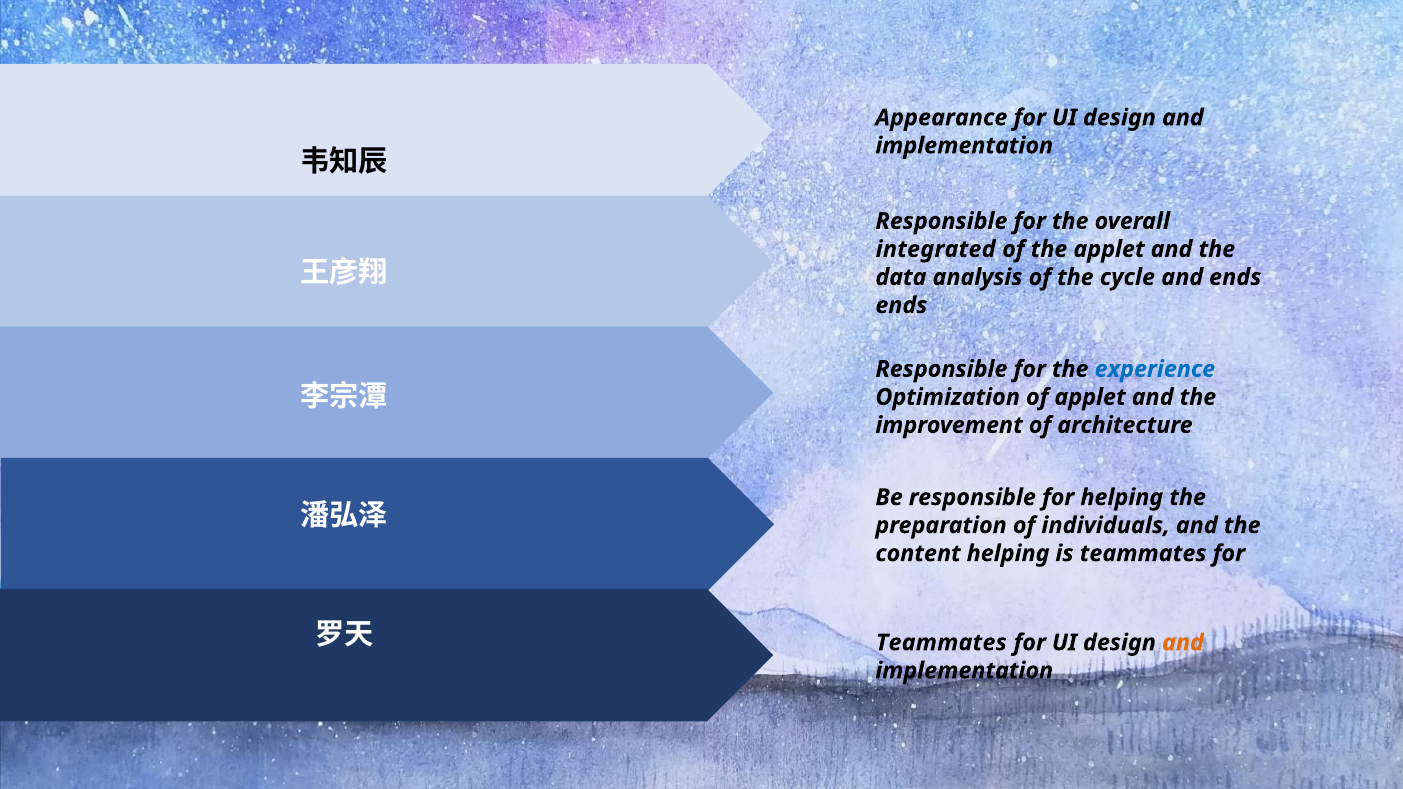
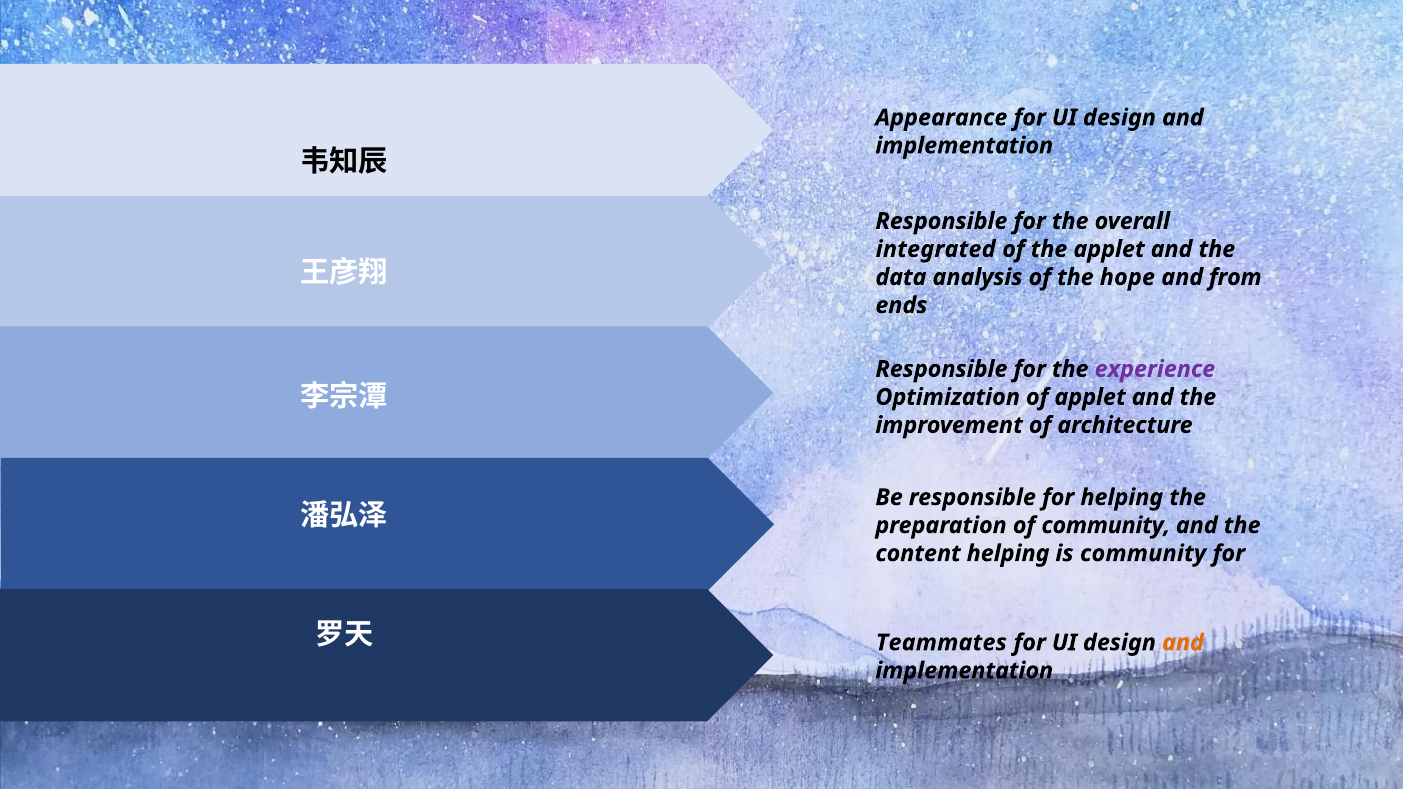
cycle: cycle -> hope (1127, 277)
and ends: ends -> from (1235, 277)
experience colour: blue -> purple (1155, 369)
of individuals: individuals -> community (1106, 526)
is teammates: teammates -> community (1143, 554)
